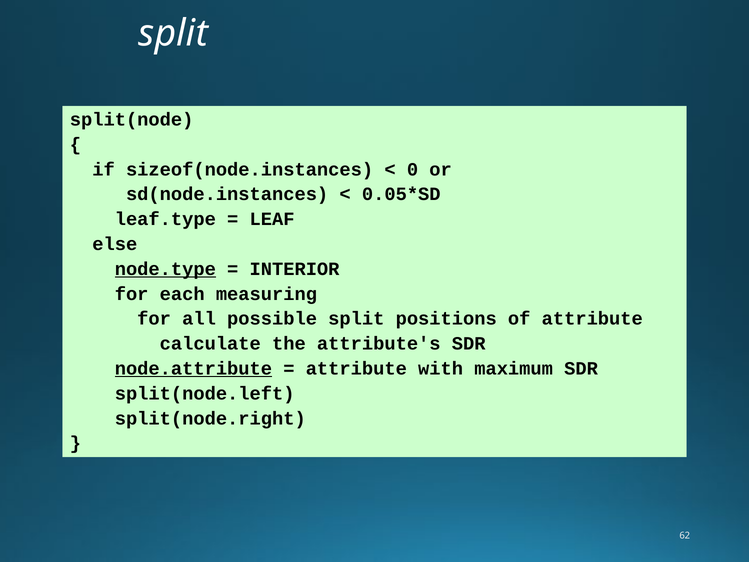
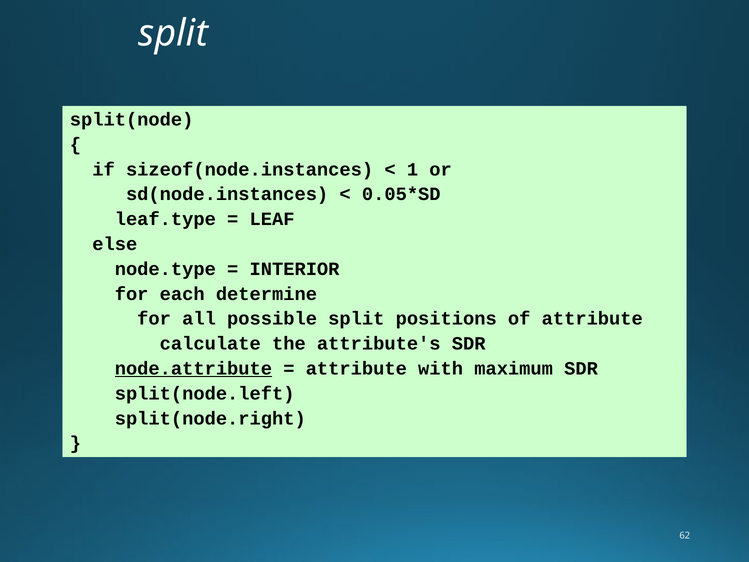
0: 0 -> 1 (412, 169)
node.type underline: present -> none (165, 269)
measuring: measuring -> determine (266, 294)
